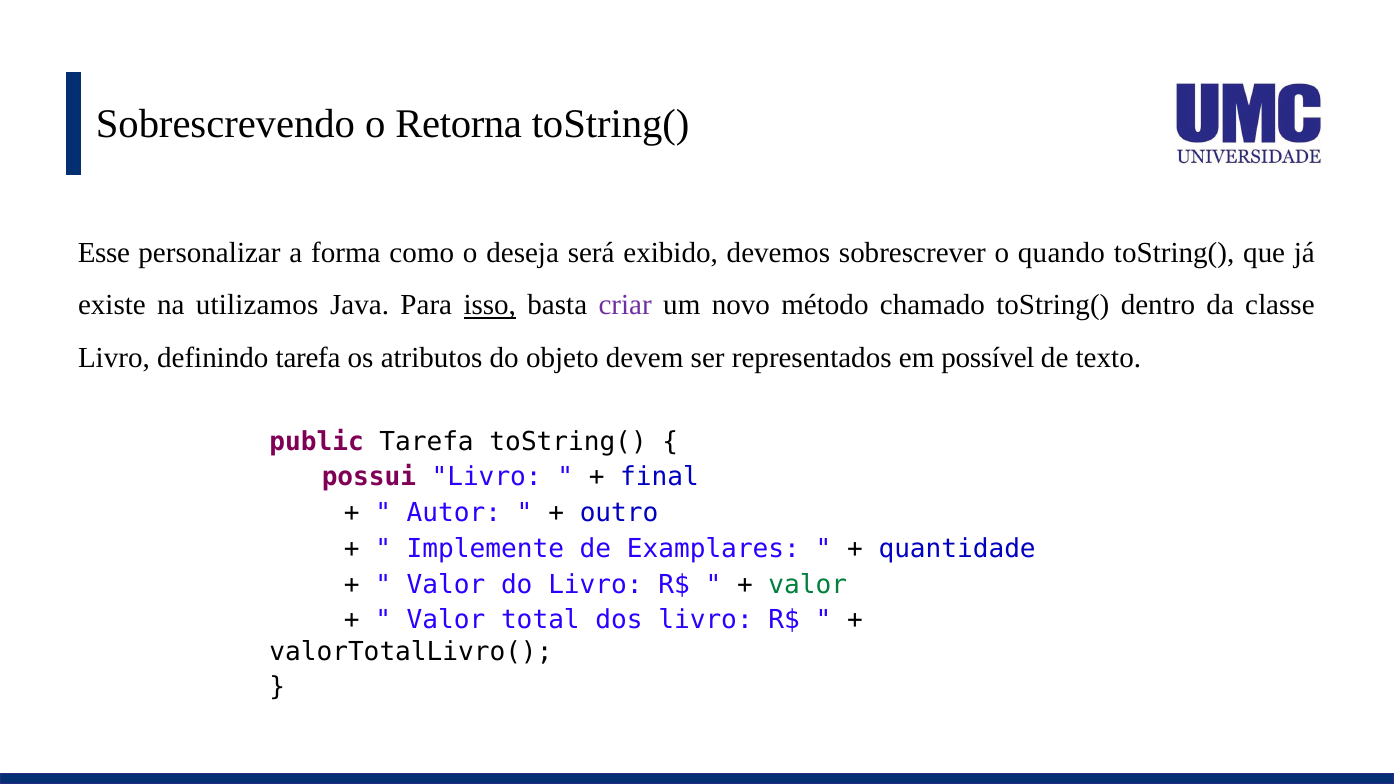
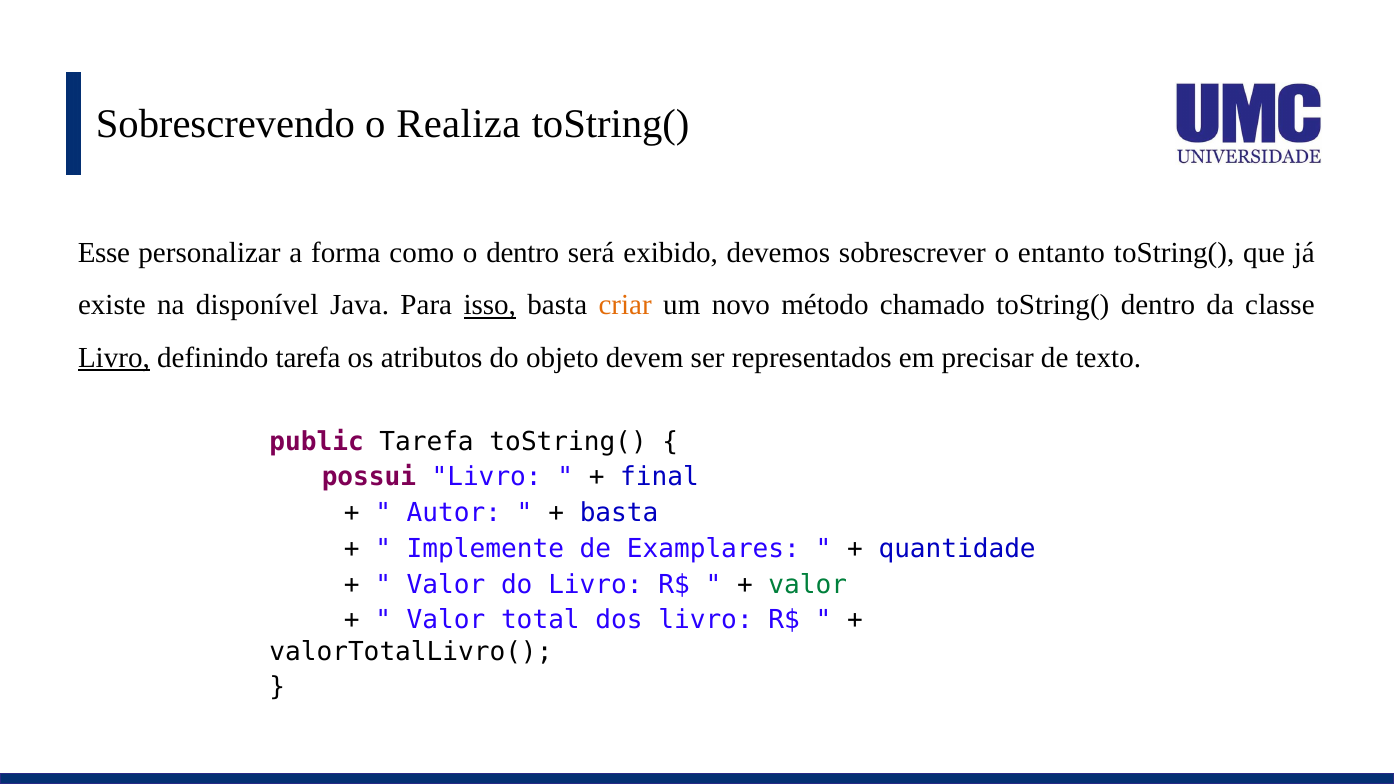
Retorna: Retorna -> Realiza (458, 125)
o deseja: deseja -> dentro (523, 253)
quando: quando -> entanto (1061, 253)
utilizamos: utilizamos -> disponível (257, 305)
criar colour: purple -> orange (625, 305)
Livro underline: none -> present (114, 357)
possível: possível -> precisar (988, 357)
outro: outro -> basta (619, 513)
